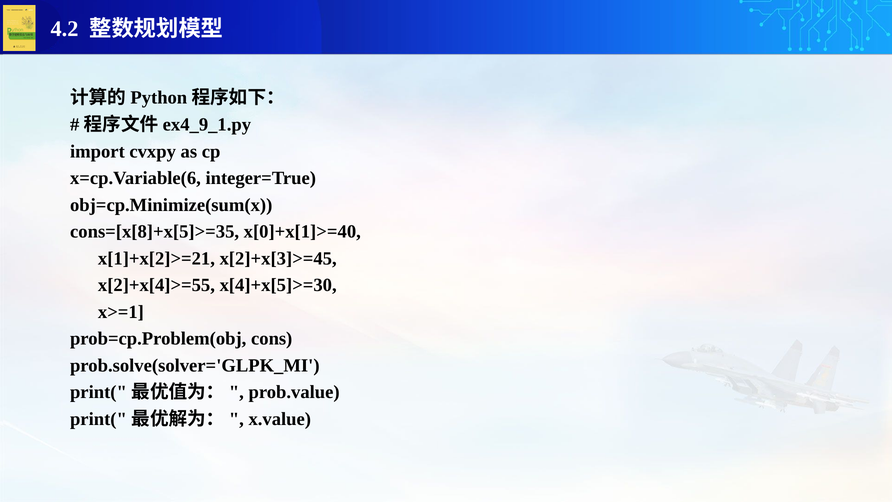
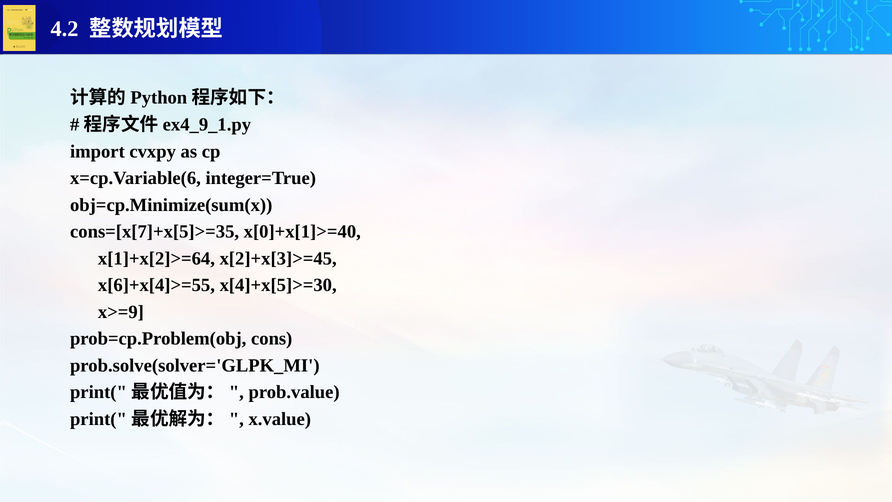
cons=[x[8]+x[5]>=35: cons=[x[8]+x[5]>=35 -> cons=[x[7]+x[5]>=35 (155, 232)
x[1]+x[2]>=21: x[1]+x[2]>=21 -> x[1]+x[2]>=64 (156, 258)
x[2]+x[4]>=55: x[2]+x[4]>=55 -> x[6]+x[4]>=55 (156, 285)
x>=1: x>=1 -> x>=9 (121, 312)
